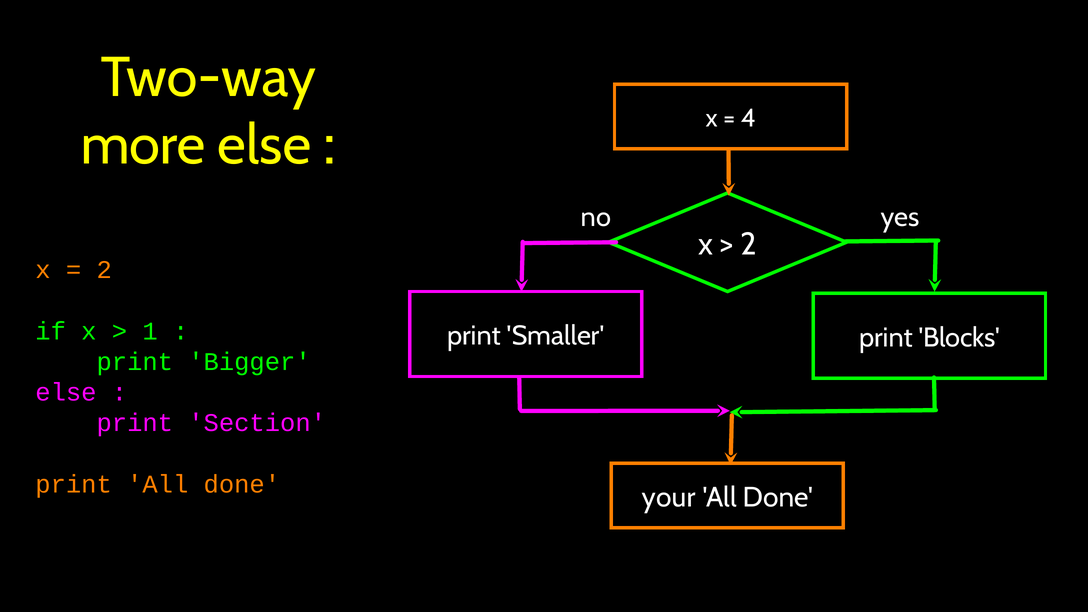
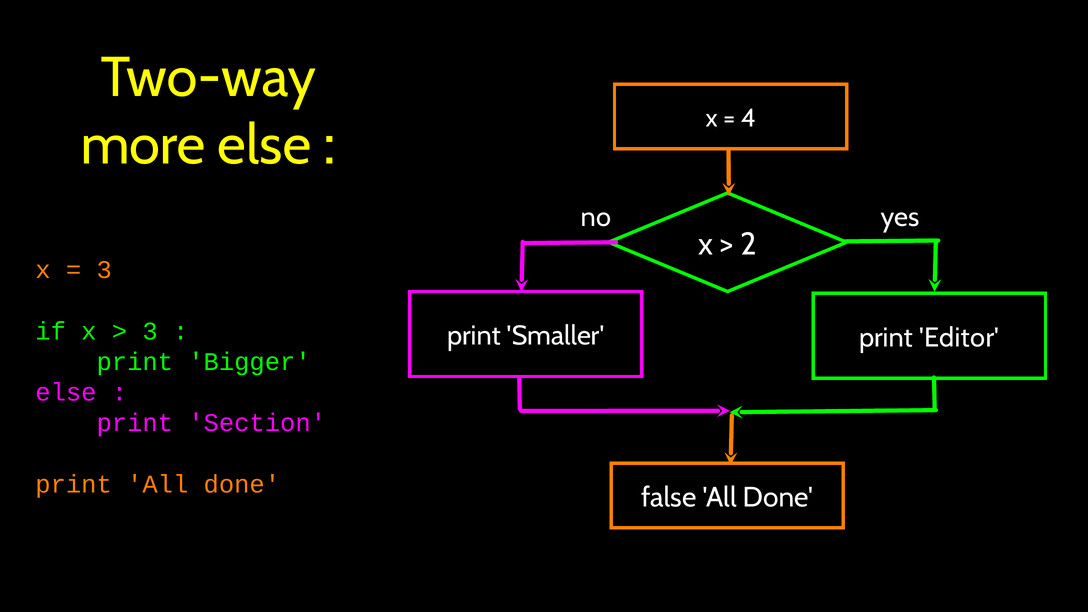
2: 2 -> 3 (104, 270)
1: 1 -> 3 (150, 331)
Blocks: Blocks -> Editor (959, 338)
your: your -> false (669, 497)
